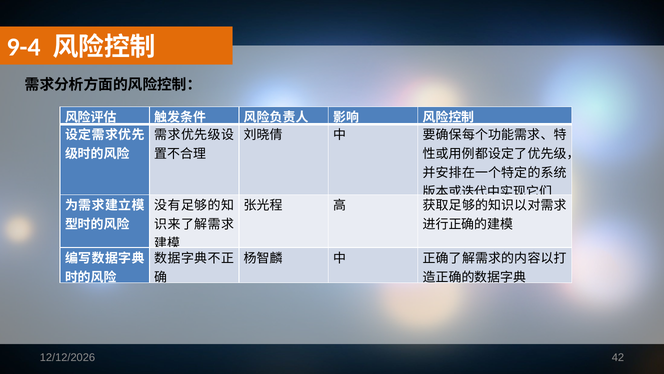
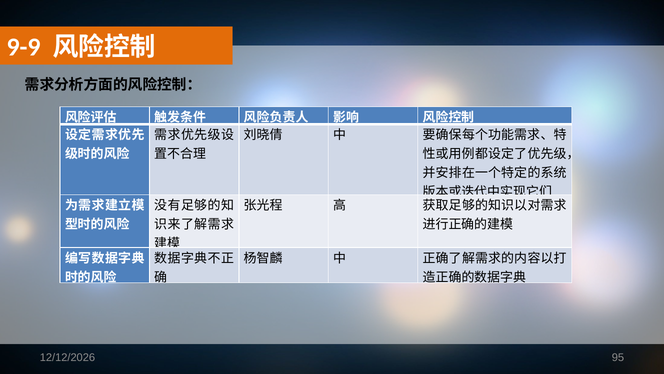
9-4: 9-4 -> 9-9 (24, 47)
42: 42 -> 95 (618, 357)
